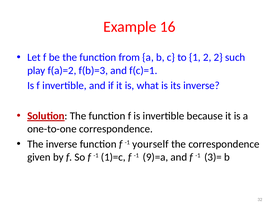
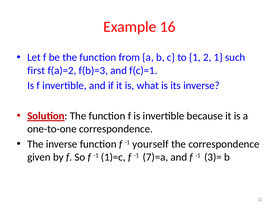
2 2: 2 -> 1 (218, 57)
play: play -> first (36, 71)
9)=a: 9)=a -> 7)=a (155, 157)
